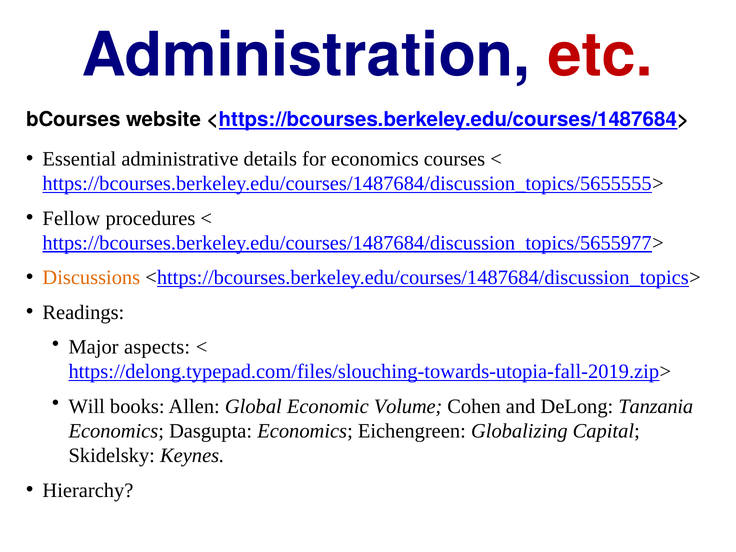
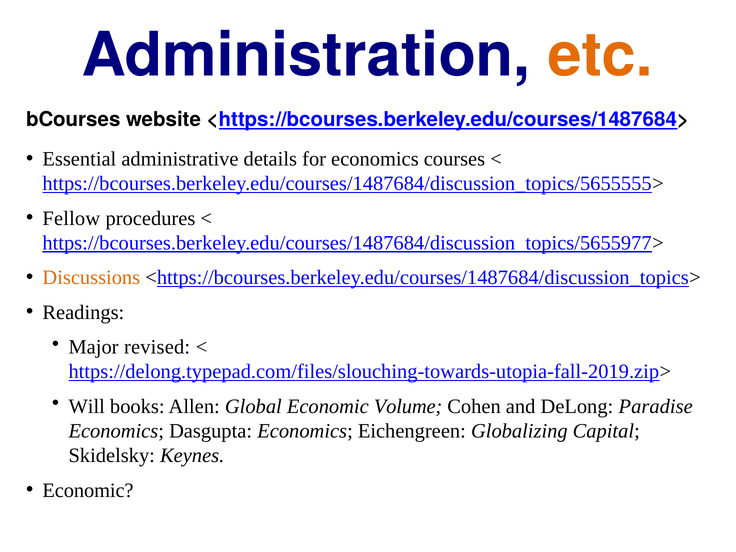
etc colour: red -> orange (600, 55)
aspects: aspects -> revised (157, 347)
Tanzania: Tanzania -> Paradise (656, 406)
Hierarchy: Hierarchy -> Economic (88, 490)
